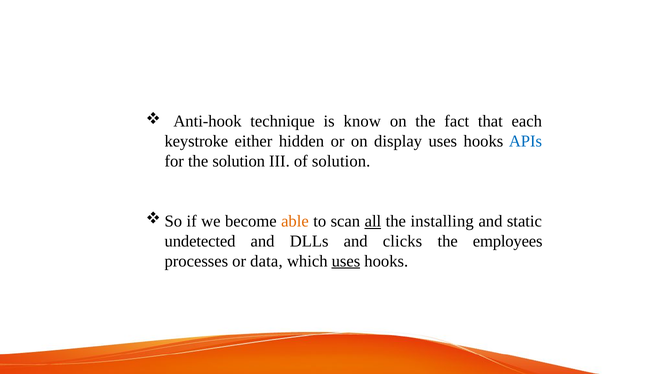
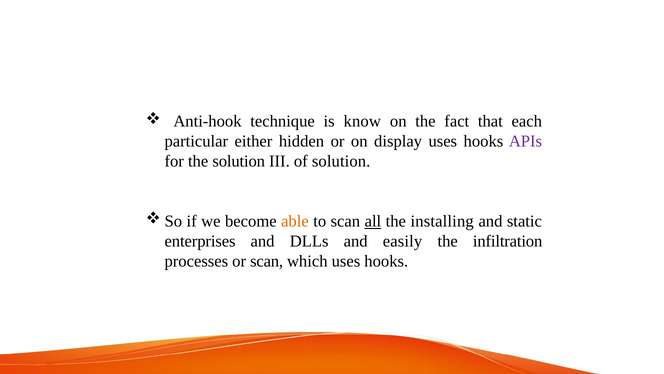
keystroke: keystroke -> particular (196, 141)
APIs colour: blue -> purple (525, 141)
undetected: undetected -> enterprises (200, 241)
clicks: clicks -> easily (403, 241)
employees: employees -> infiltration (508, 241)
or data: data -> scan (267, 261)
uses underline: present -> none (346, 261)
